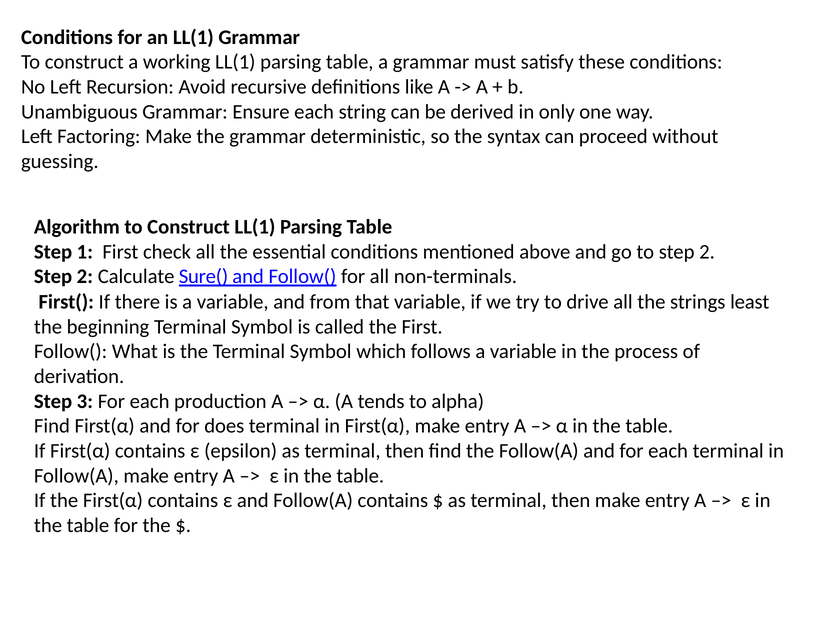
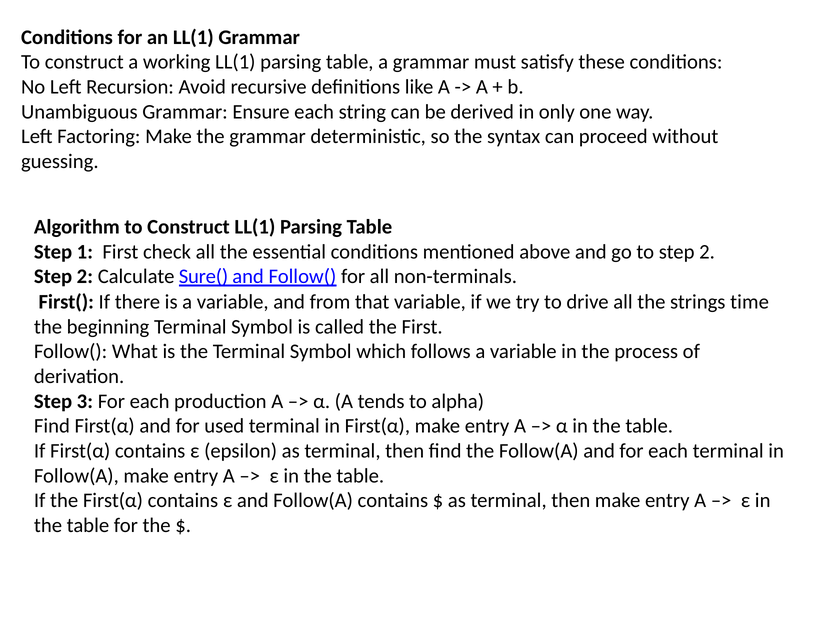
least: least -> time (750, 302)
does: does -> used (224, 426)
